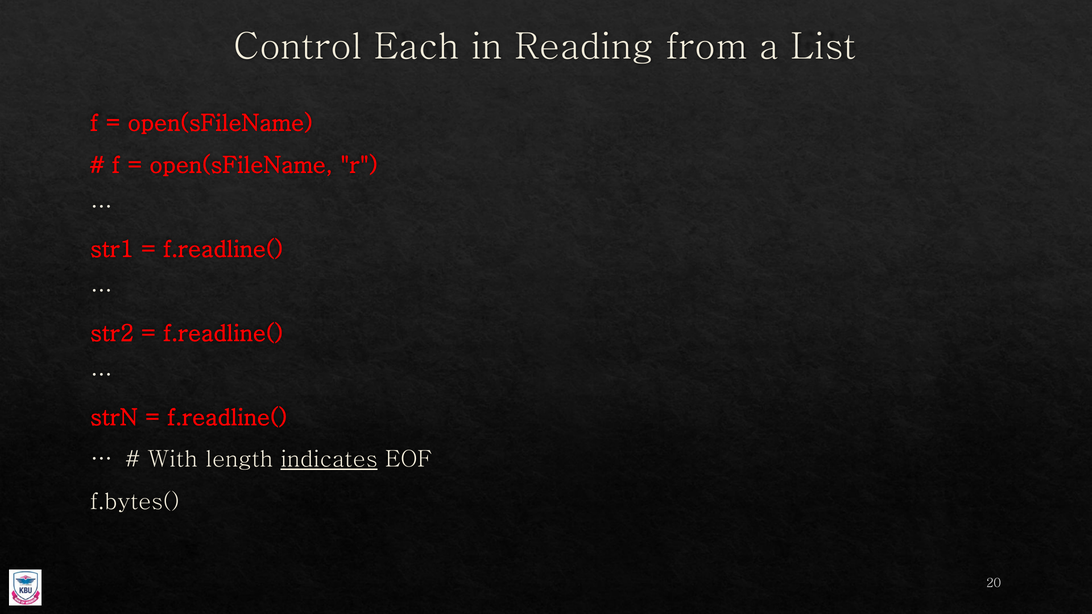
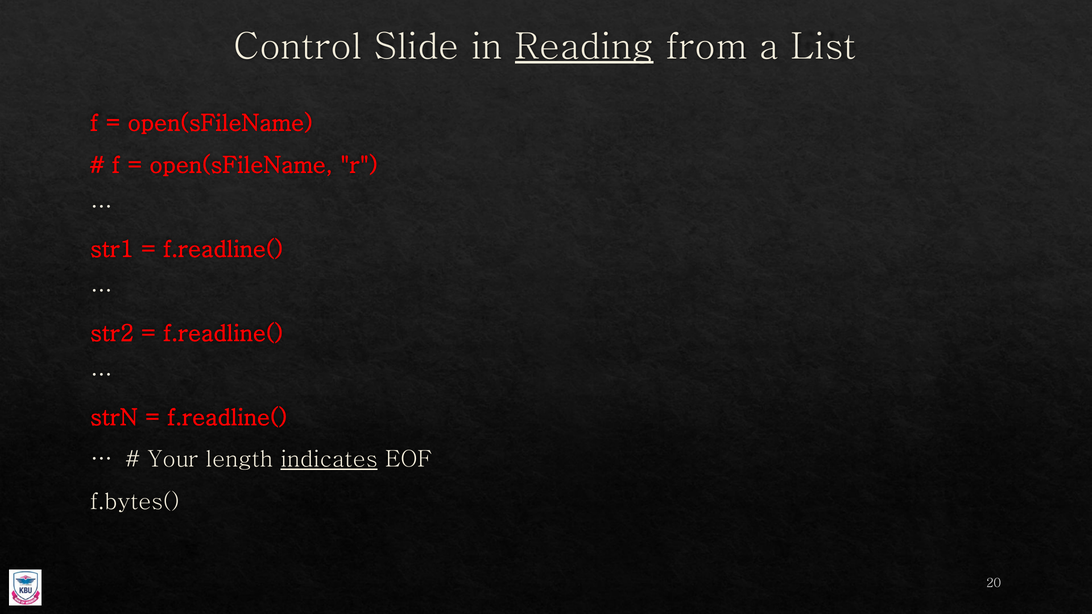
Each: Each -> Slide (417, 47)
Reading underline: none -> present (584, 47)
With: With -> Your (173, 460)
